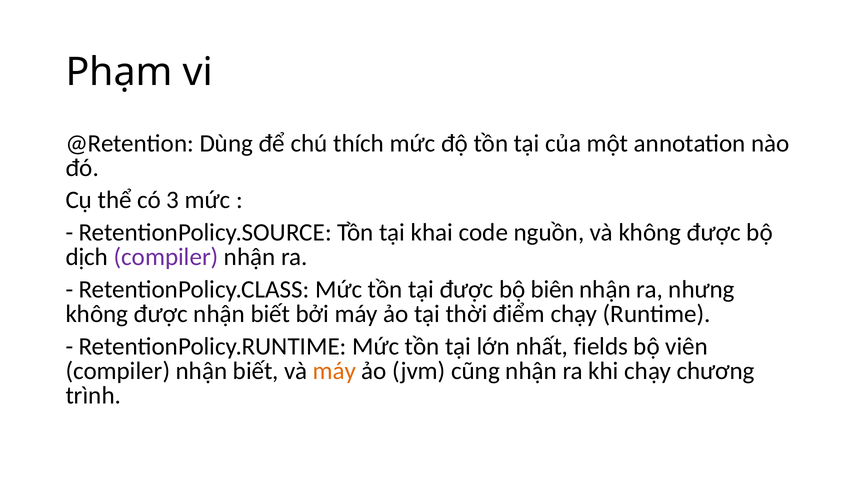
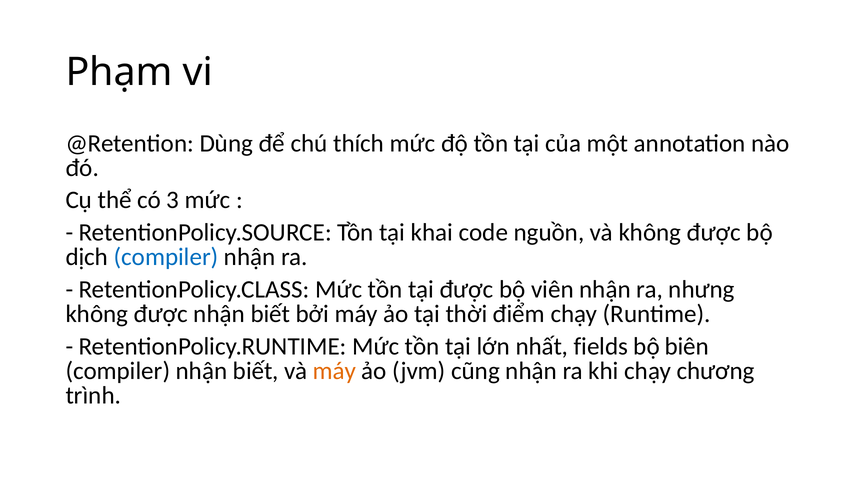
compiler colour: purple -> blue (166, 257)
biên: biên -> viên (552, 289)
viên: viên -> biên (687, 346)
